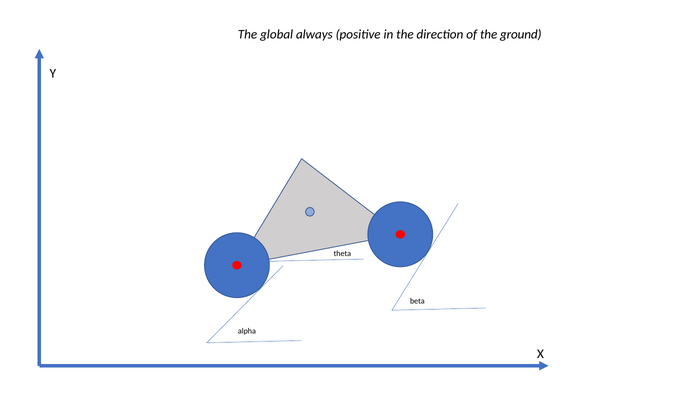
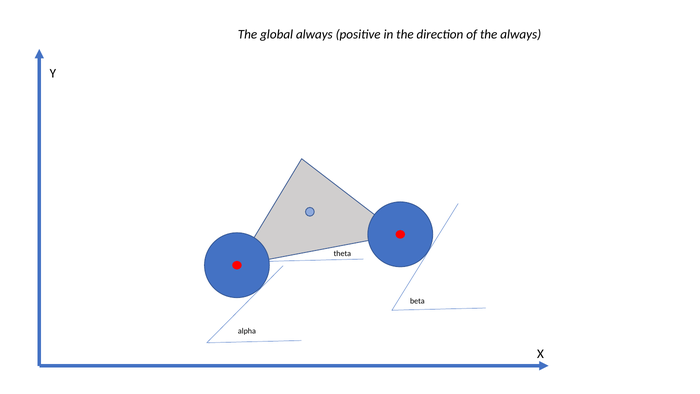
the ground: ground -> always (521, 34)
